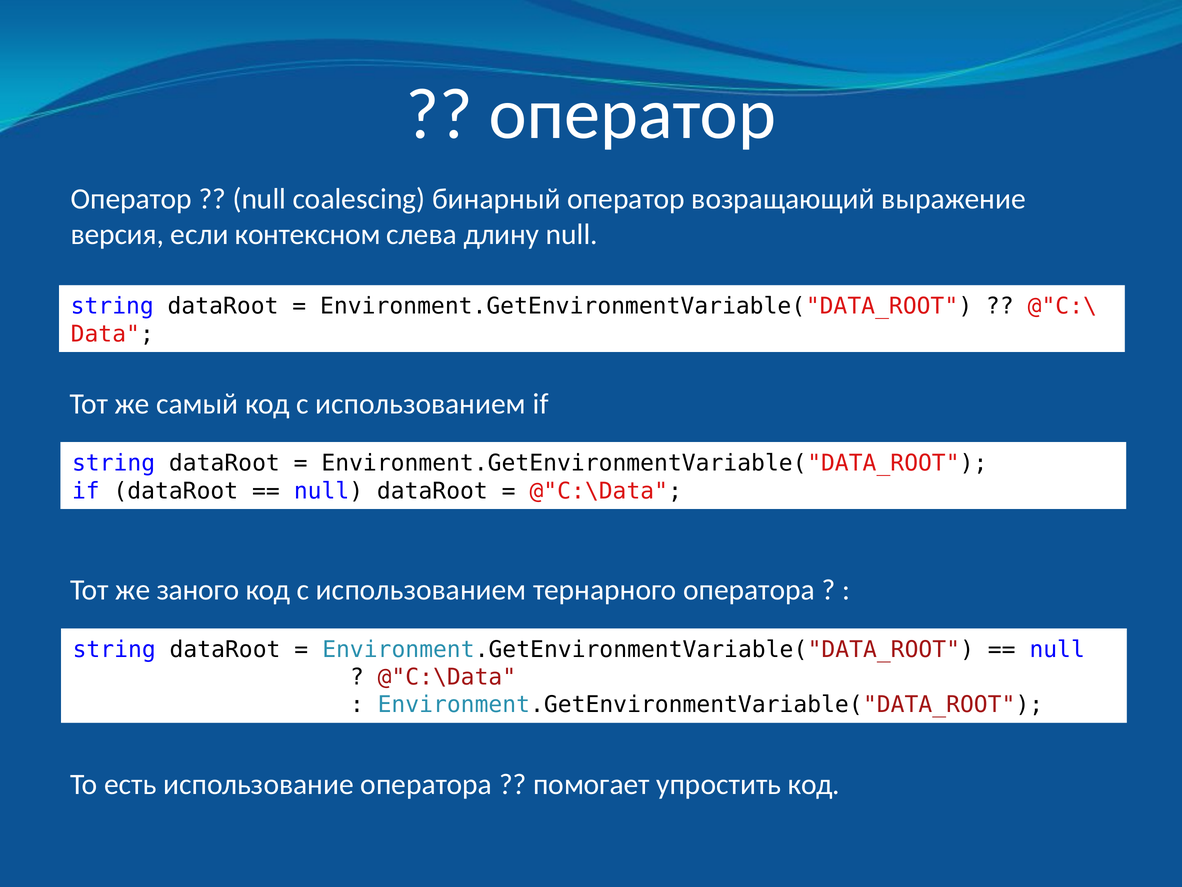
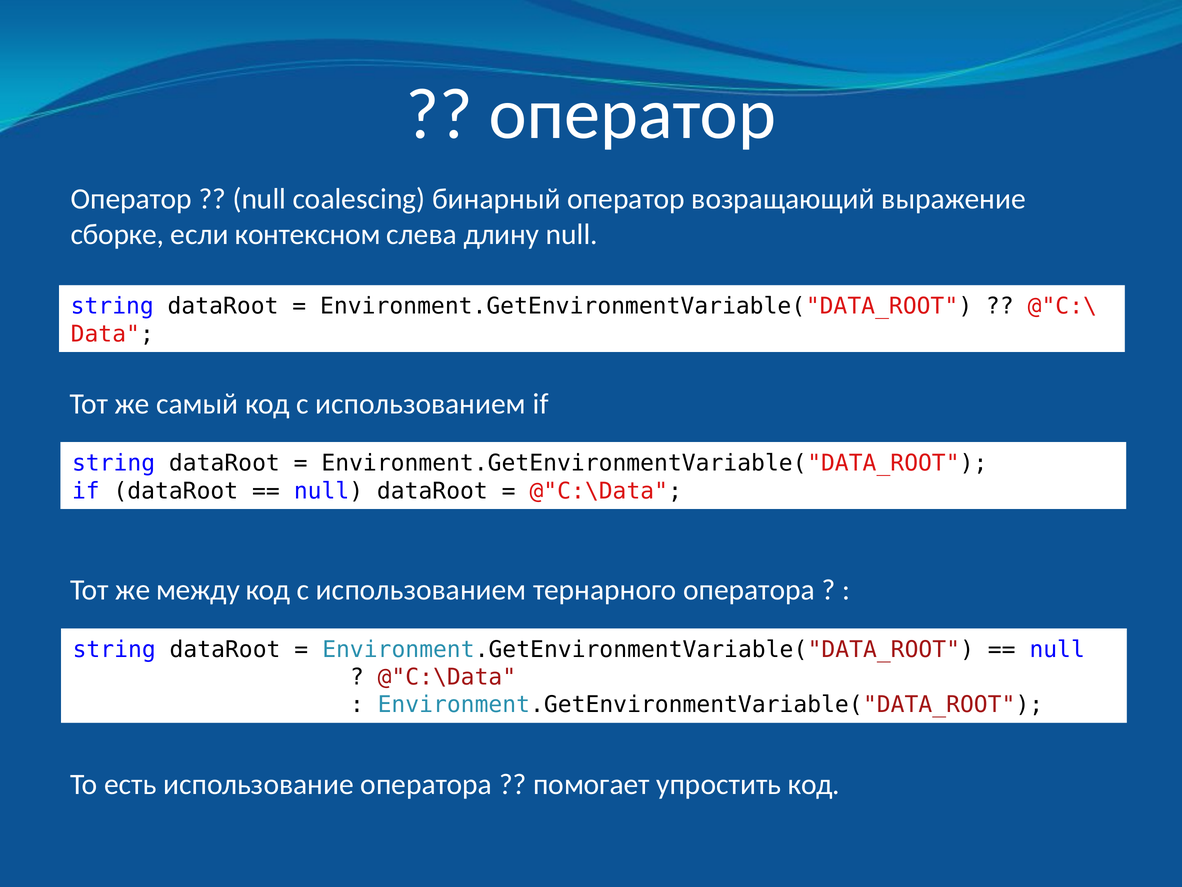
версия: версия -> сборке (117, 234)
заного: заного -> между (198, 590)
